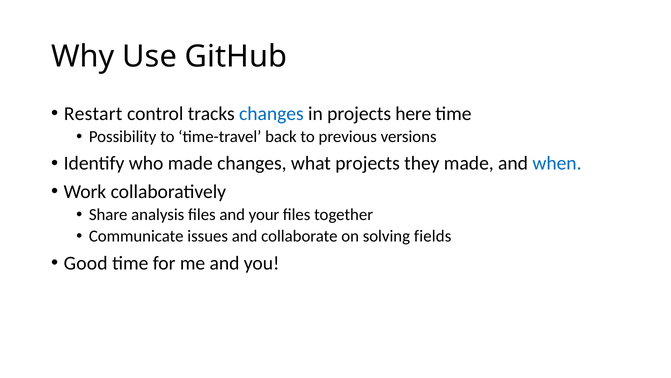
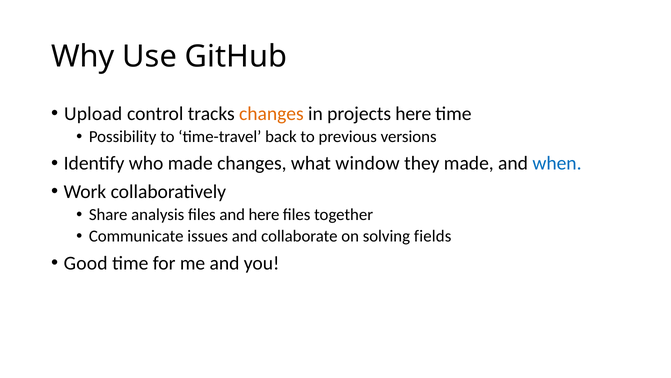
Restart: Restart -> Upload (93, 113)
changes colour: blue -> orange (271, 113)
what projects: projects -> window (367, 163)
and your: your -> here (264, 214)
